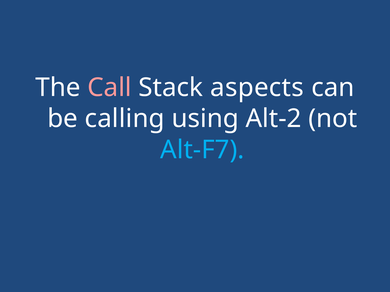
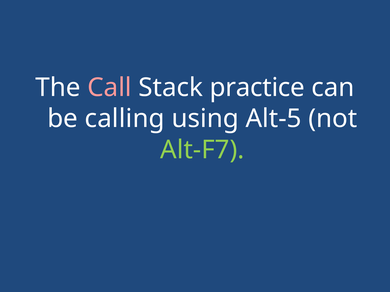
aspects: aspects -> practice (257, 88)
Alt-2: Alt-2 -> Alt-5 (274, 119)
Alt-F7 colour: light blue -> light green (202, 150)
